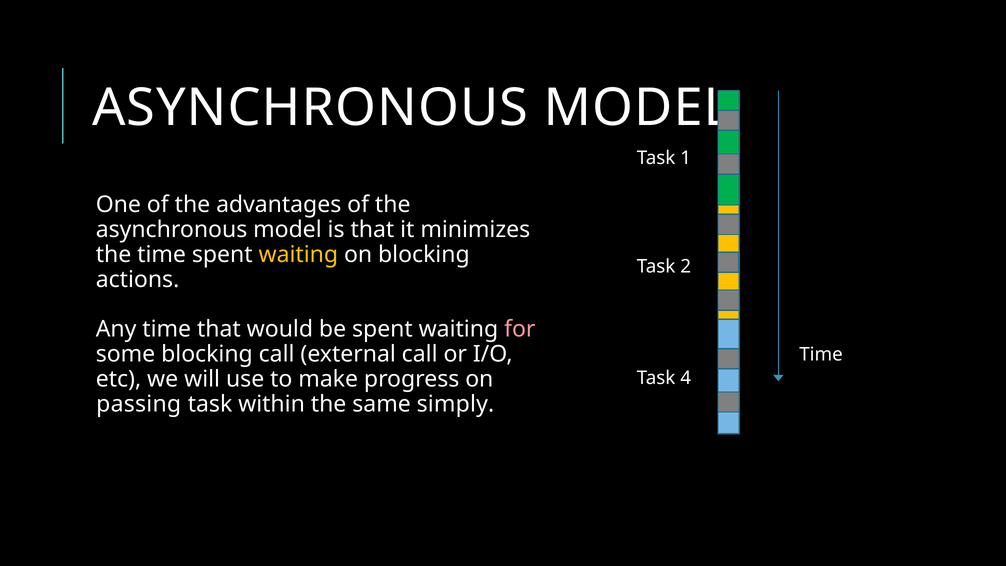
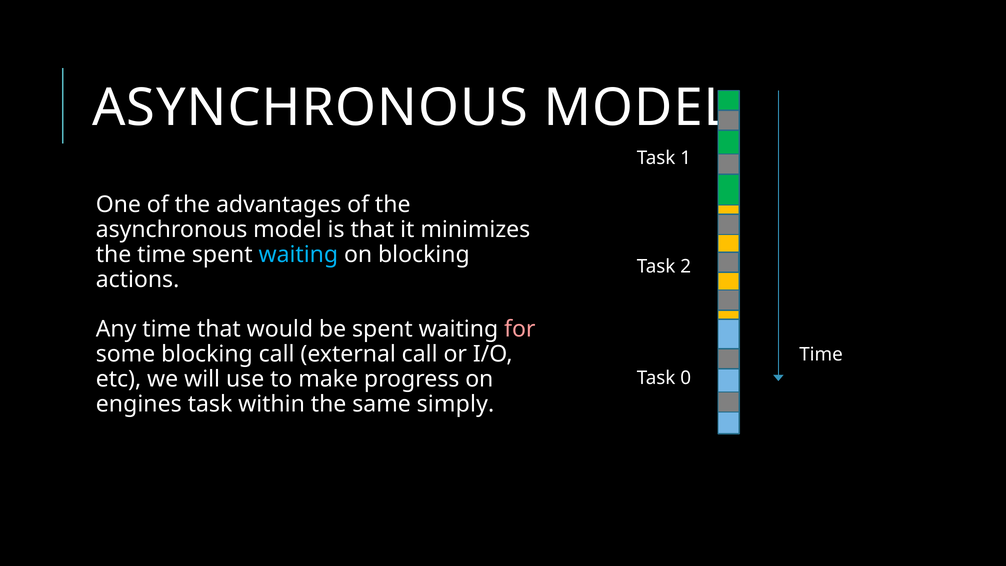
waiting colour: yellow -> light blue (298, 254)
4: 4 -> 0 (686, 378)
passing: passing -> engines (139, 404)
